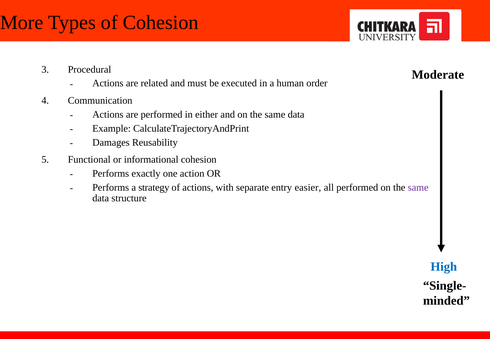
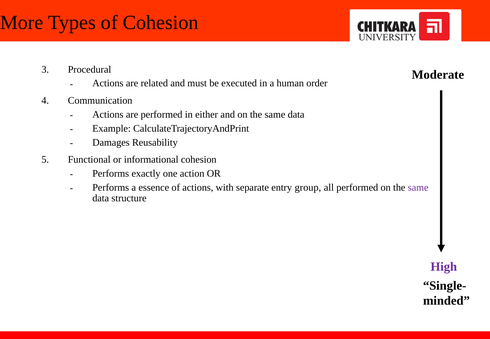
strategy: strategy -> essence (154, 188)
easier: easier -> group (308, 188)
High colour: blue -> purple (444, 267)
